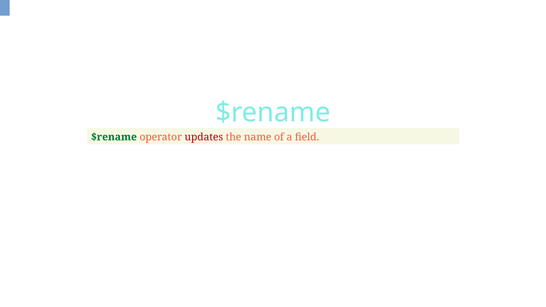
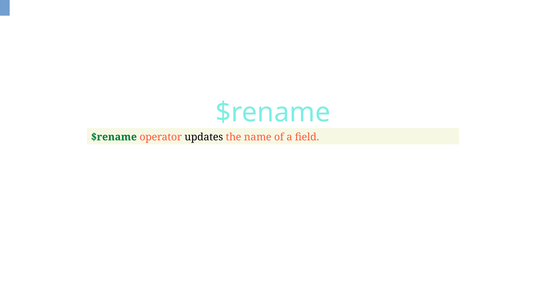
updates colour: red -> black (204, 137)
